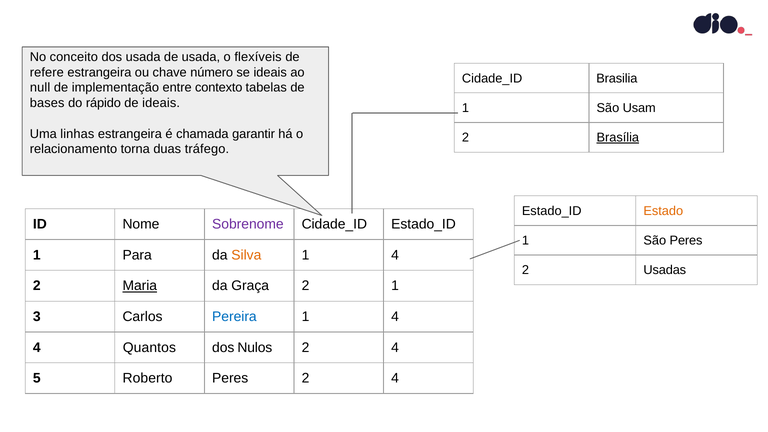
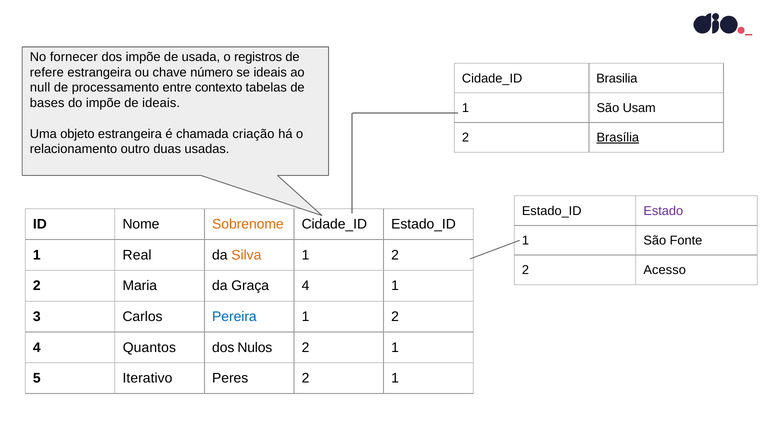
conceito: conceito -> fornecer (74, 57)
dos usada: usada -> impõe (143, 57)
flexíveis: flexíveis -> registros (258, 57)
implementação: implementação -> processamento (115, 88)
do rápido: rápido -> impõe (103, 103)
linhas: linhas -> objeto (77, 134)
garantir: garantir -> criação (253, 134)
torna: torna -> outro (135, 149)
tráfego: tráfego -> usadas (207, 149)
Estado colour: orange -> purple (663, 211)
Sobrenome colour: purple -> orange (248, 224)
São Peres: Peres -> Fonte (686, 241)
Para: Para -> Real (137, 255)
4: 4 -> 2 (395, 255)
Usadas: Usadas -> Acesso (665, 270)
Maria underline: present -> none (140, 286)
Graça 2: 2 -> 4 (306, 286)
4: 4 -> 2 (395, 317)
4: 4 -> 1 (395, 348)
Roberto: Roberto -> Iterativo (147, 378)
Peres 2 4: 4 -> 1 (395, 378)
